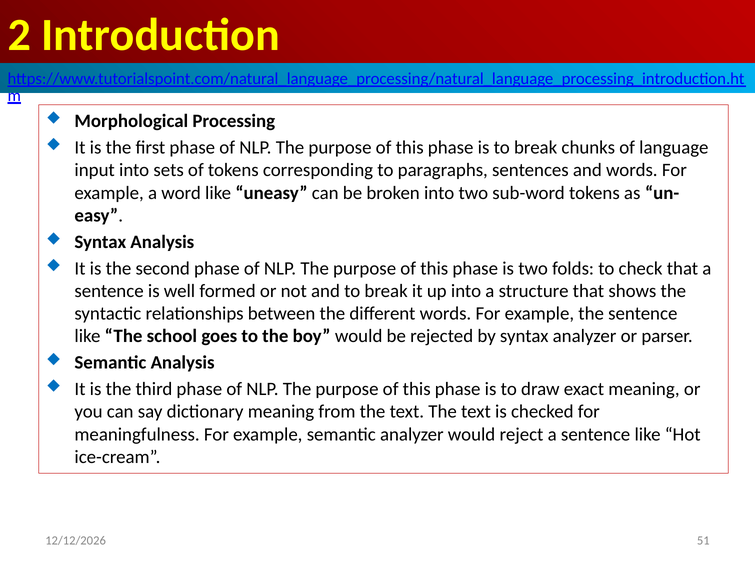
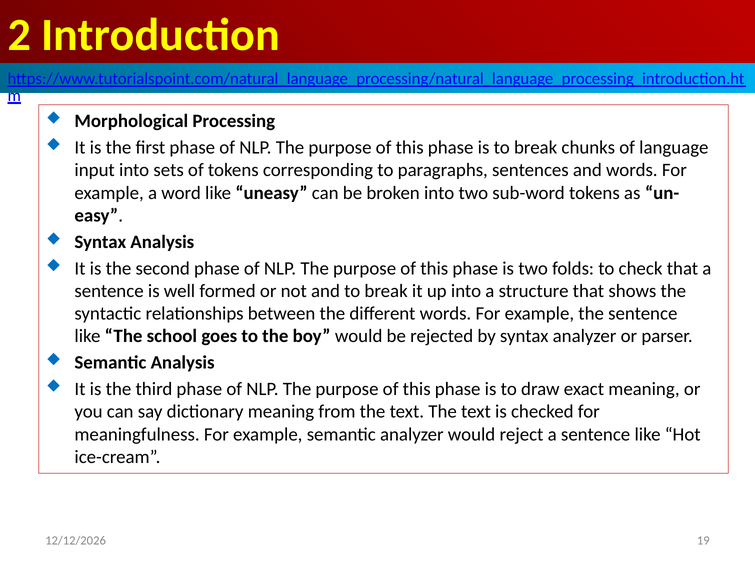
51: 51 -> 19 (703, 541)
